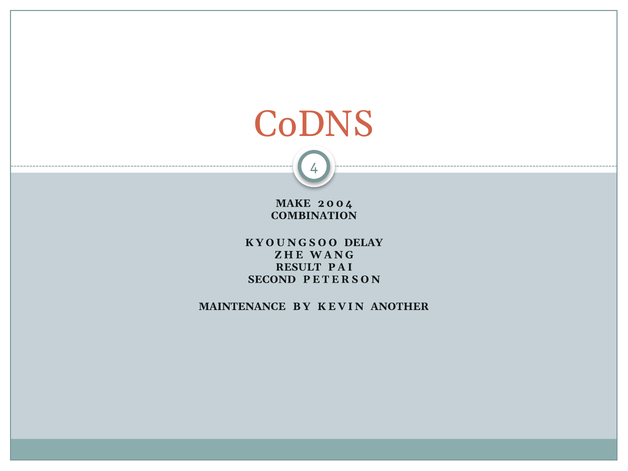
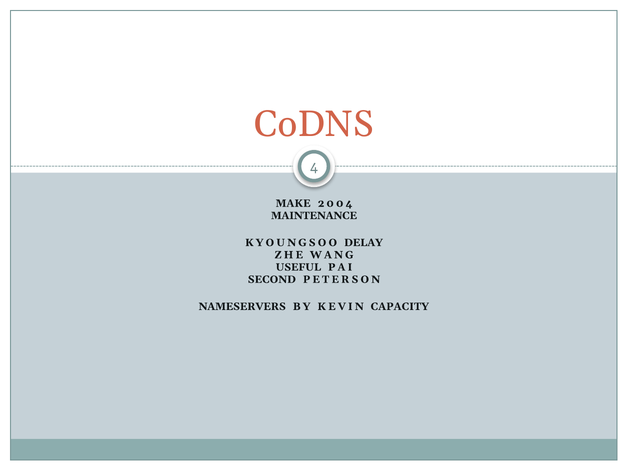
COMBINATION: COMBINATION -> MAINTENANCE (314, 216)
RESULT: RESULT -> USEFUL (298, 267)
MAINTENANCE: MAINTENANCE -> NAMESERVERS (242, 306)
ANOTHER: ANOTHER -> CAPACITY (400, 306)
